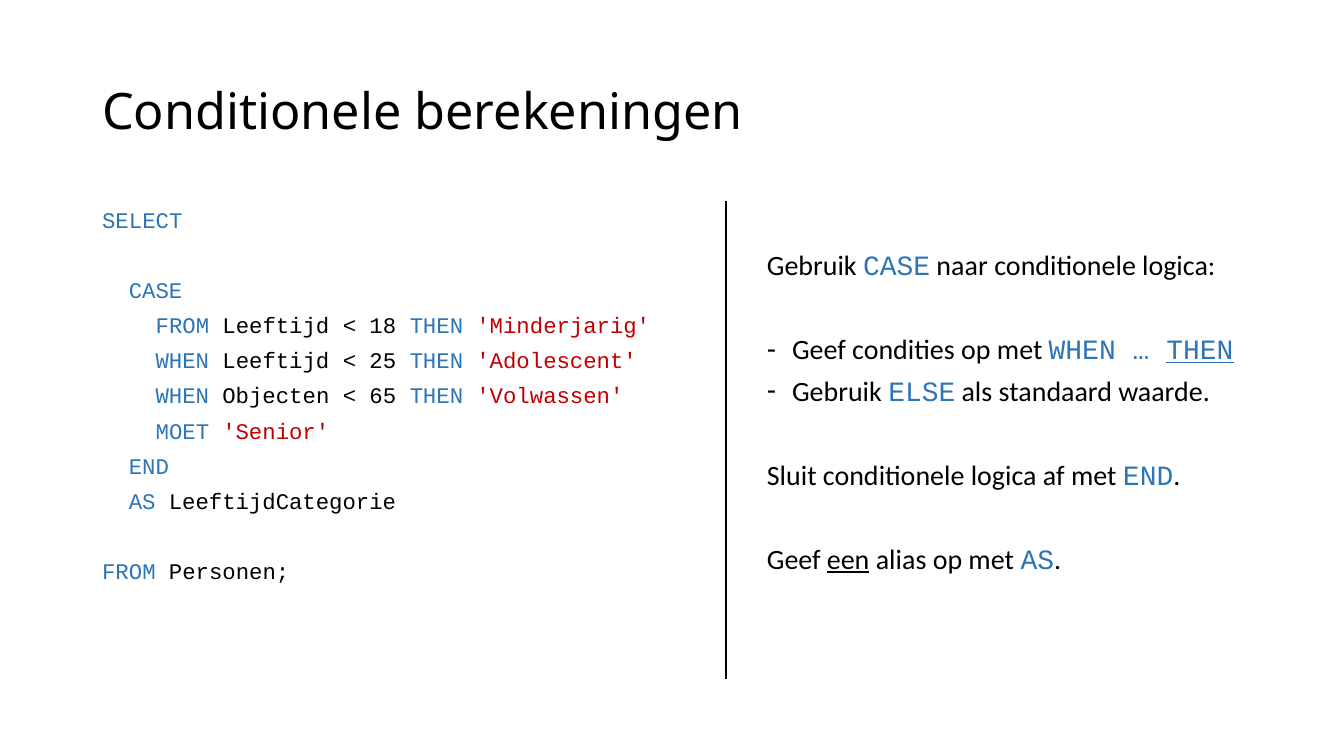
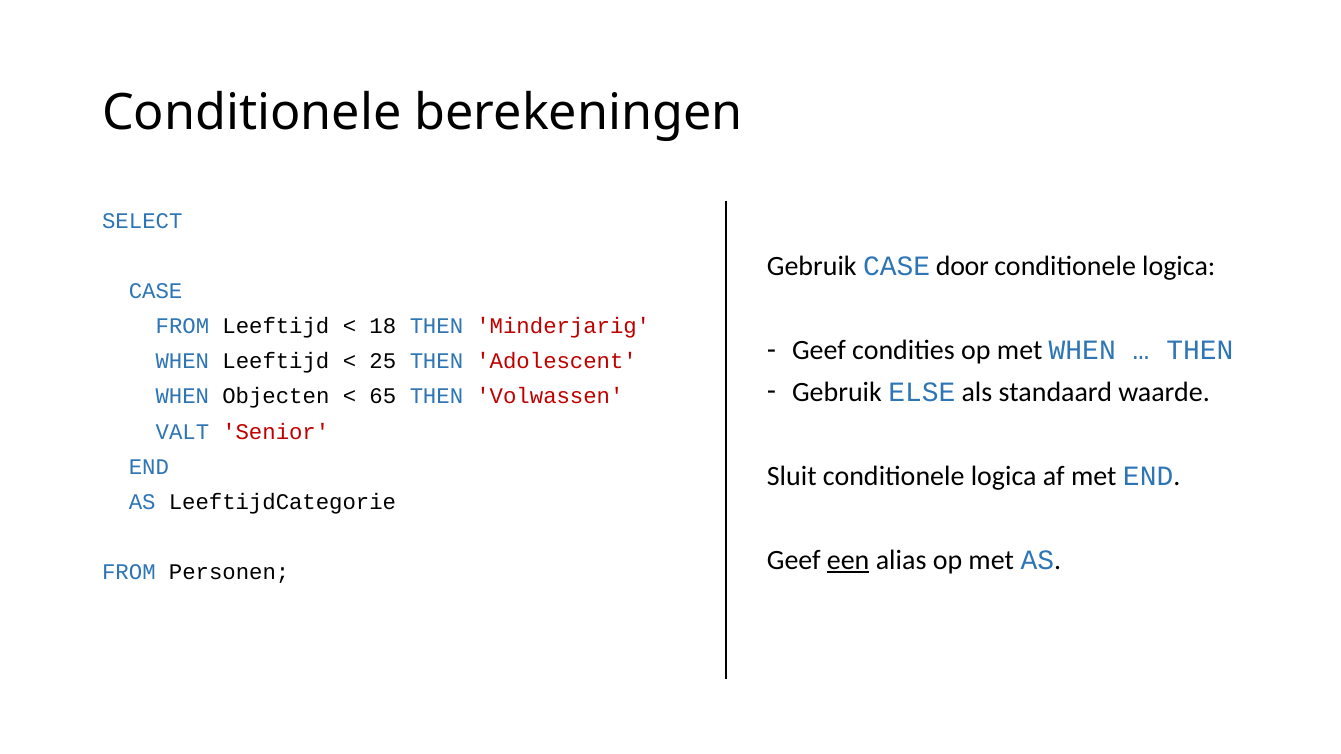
naar: naar -> door (962, 267)
THEN underline: present -> none (1200, 351)
MOET: MOET -> VALT (182, 432)
